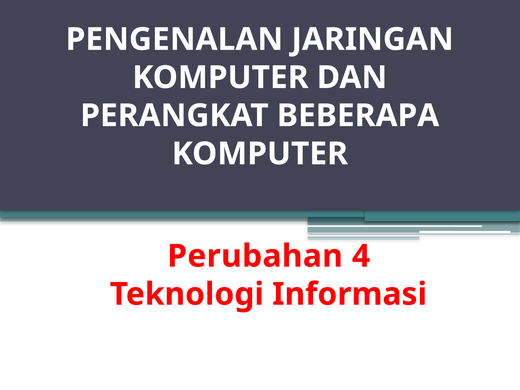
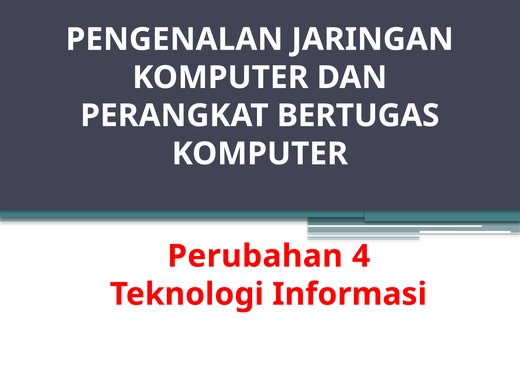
BEBERAPA: BEBERAPA -> BERTUGAS (358, 116)
